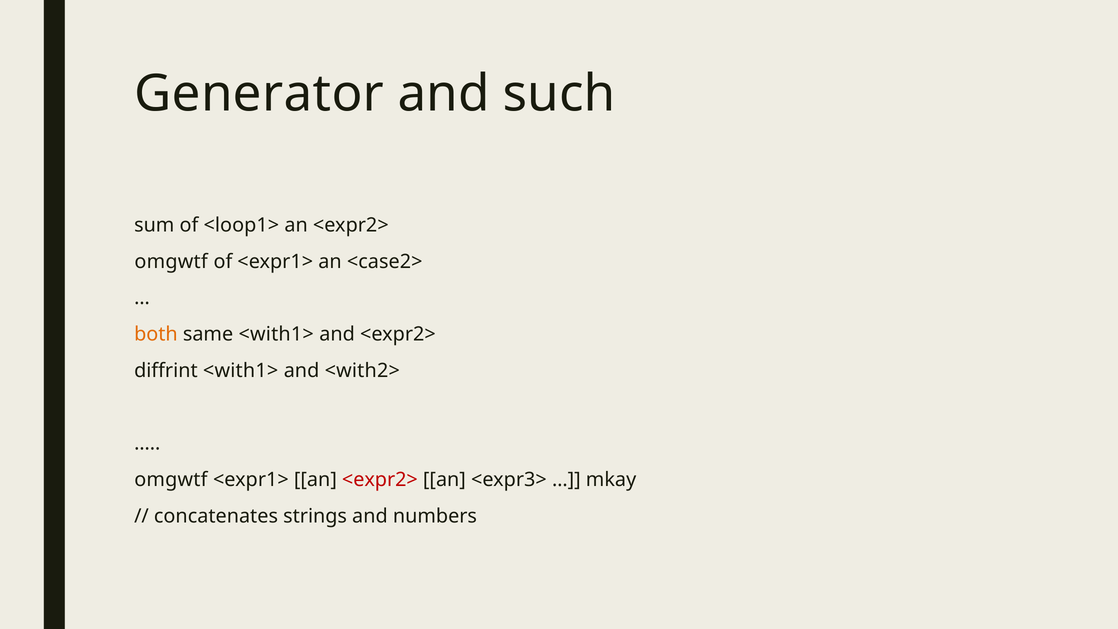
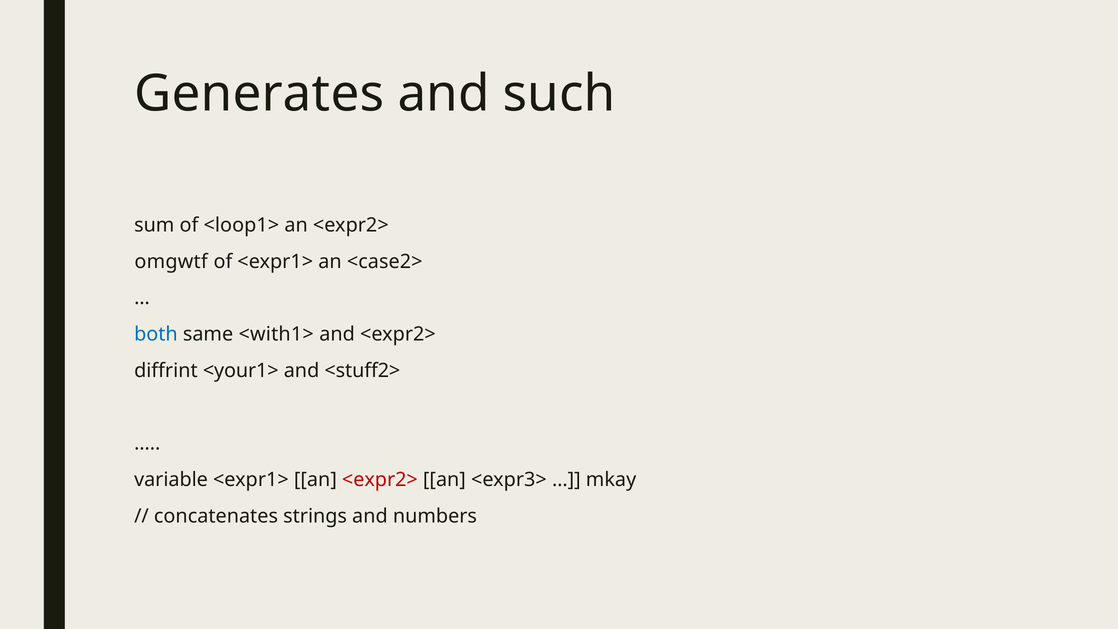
Generator: Generator -> Generates (259, 94)
both colour: orange -> blue (156, 334)
diffrint <with1>: <with1> -> <your1> (241, 371)
<with2>: <with2> -> <stuff2> (362, 371)
omgwtf: omgwtf -> variable (171, 480)
